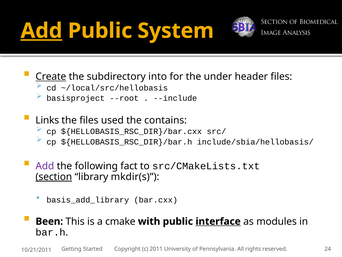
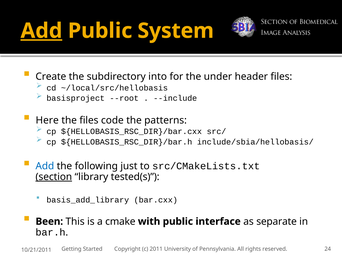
Create underline: present -> none (51, 76)
Links: Links -> Here (47, 120)
used: used -> code (112, 120)
contains: contains -> patterns (166, 120)
Add colour: purple -> blue (45, 166)
fact: fact -> just (129, 166)
mkdir(s: mkdir(s -> tested(s (135, 176)
interface underline: present -> none (218, 221)
modules: modules -> separate (277, 221)
